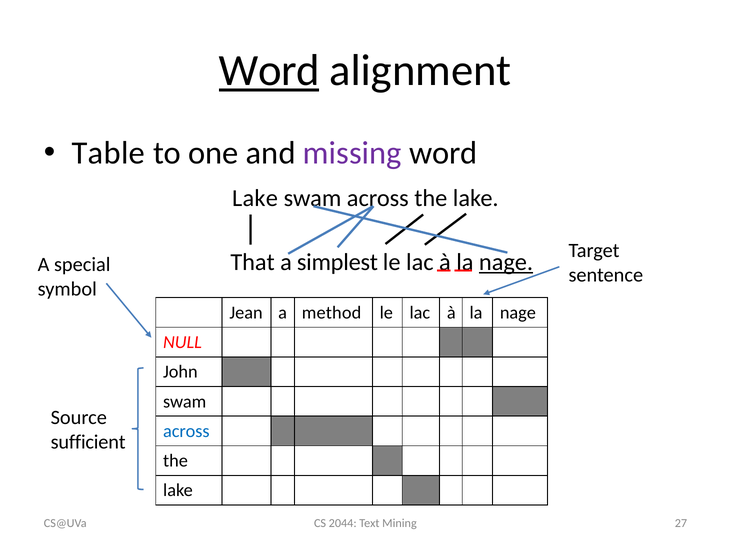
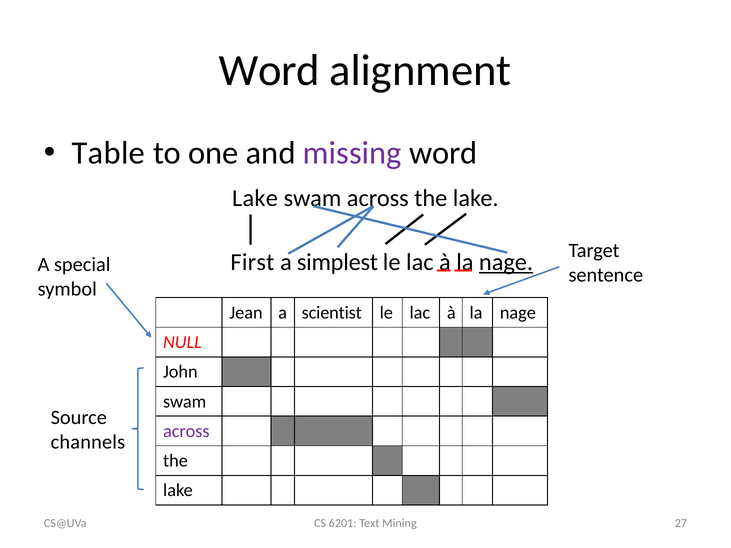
Word underline: present -> none (269, 71)
That: That -> First (252, 262)
method: method -> scientist (332, 313)
across colour: blue -> purple (186, 431)
sufficient: sufficient -> channels (88, 442)
2044: 2044 -> 6201 (343, 523)
